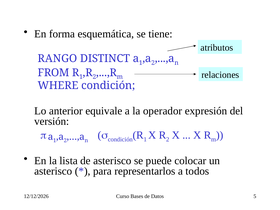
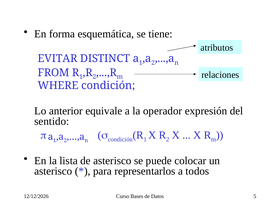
RANGO: RANGO -> EVITAR (58, 59)
versión: versión -> sentido (52, 121)
